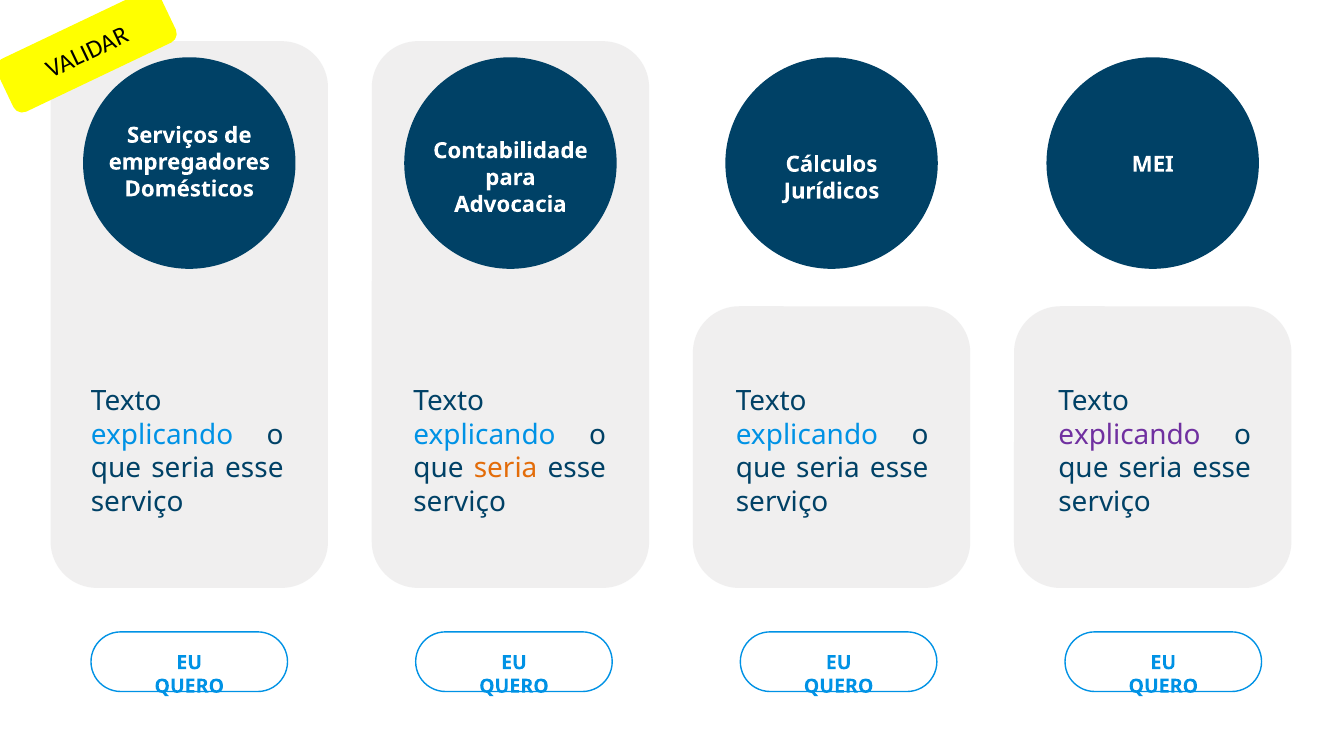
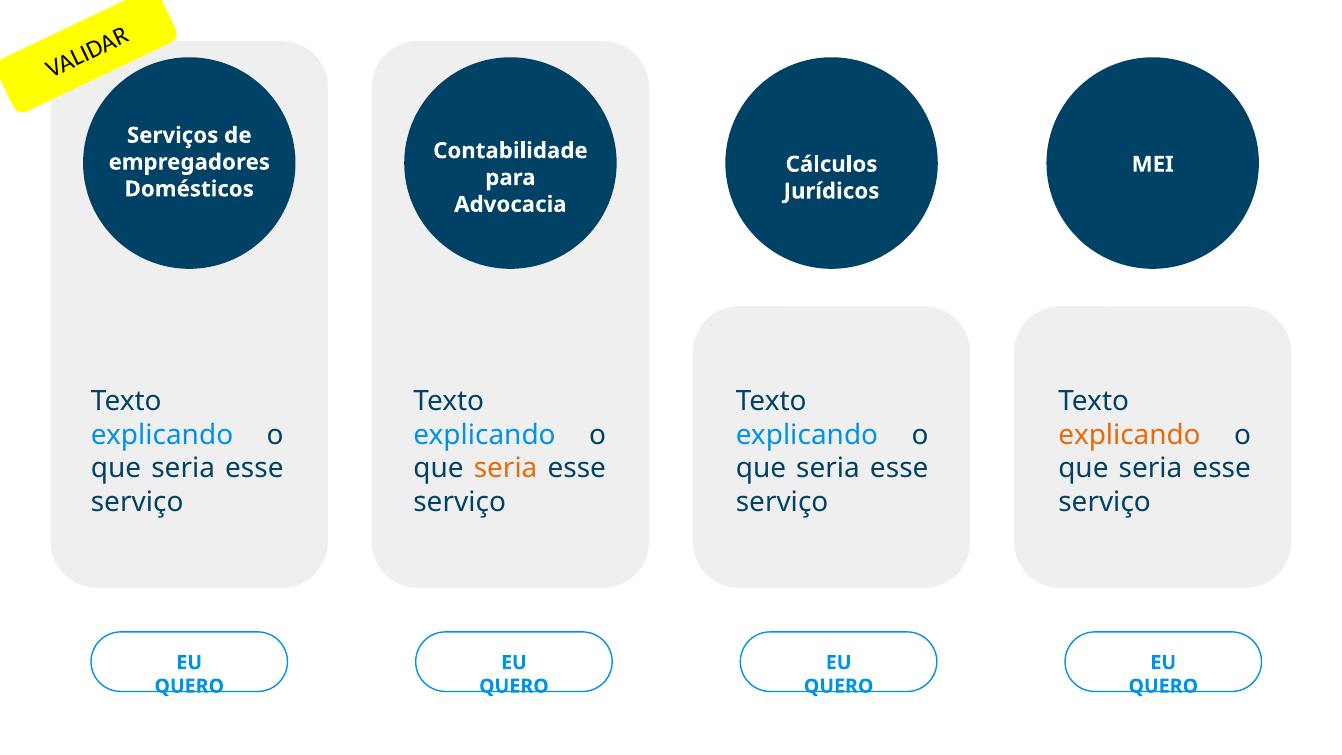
explicando colour: purple -> orange (1129, 435)
